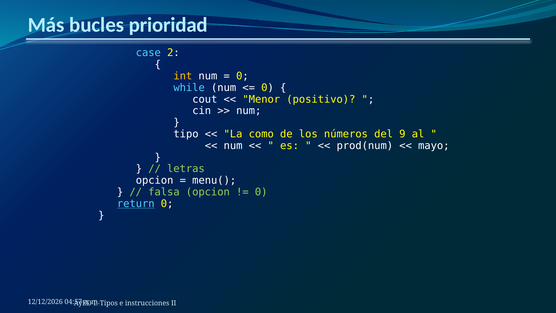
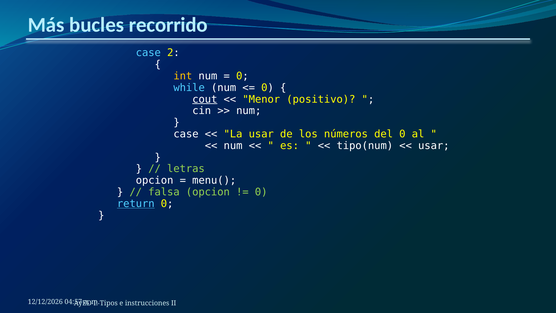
prioridad: prioridad -> recorrido (168, 25)
cout underline: none -> present (205, 99)
tipo: tipo -> case (186, 134)
La como: como -> usar (261, 134)
del 9: 9 -> 0 (402, 134)
prod(num: prod(num -> tipo(num (365, 146)
mayo: mayo -> usar (434, 146)
